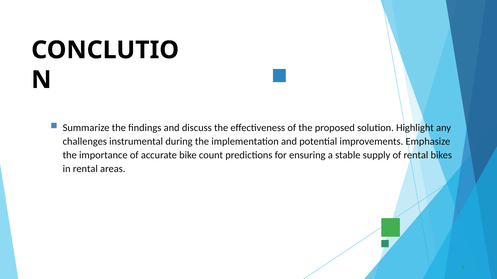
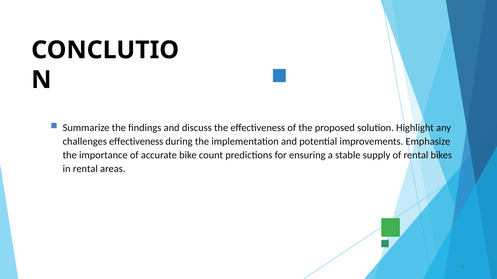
challenges instrumental: instrumental -> effectiveness (136, 142)
